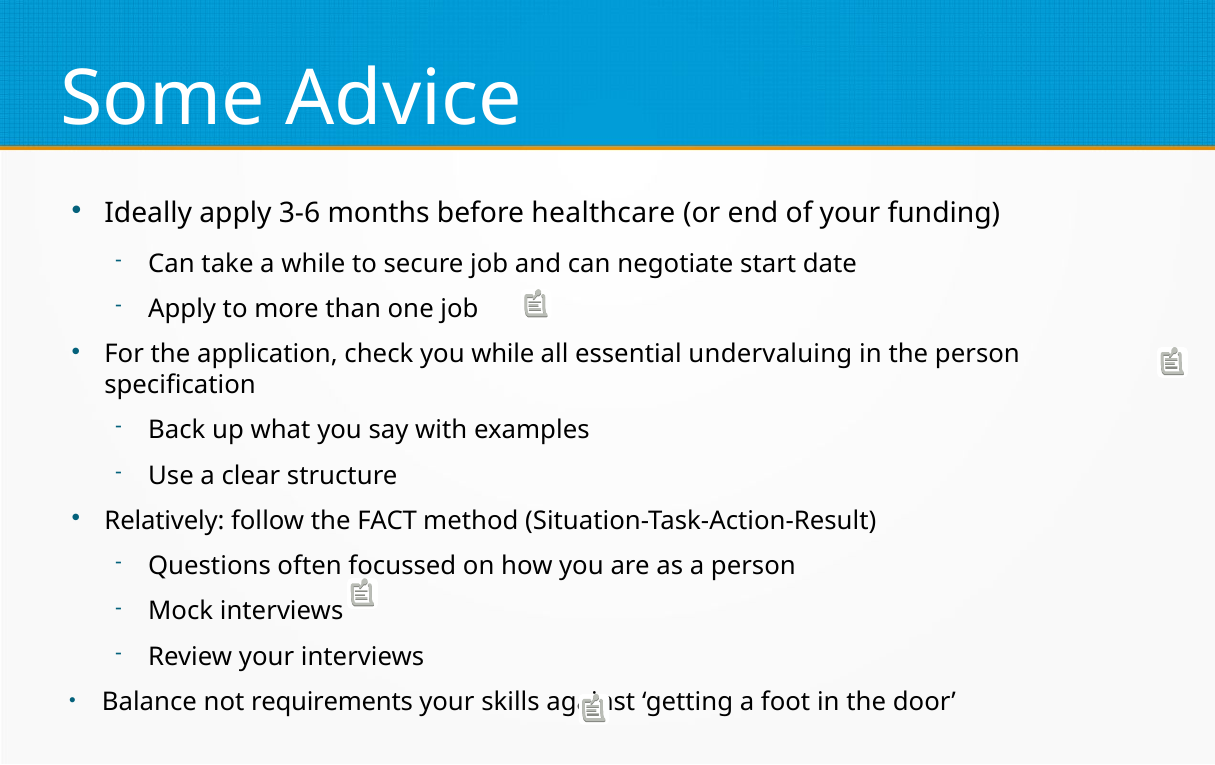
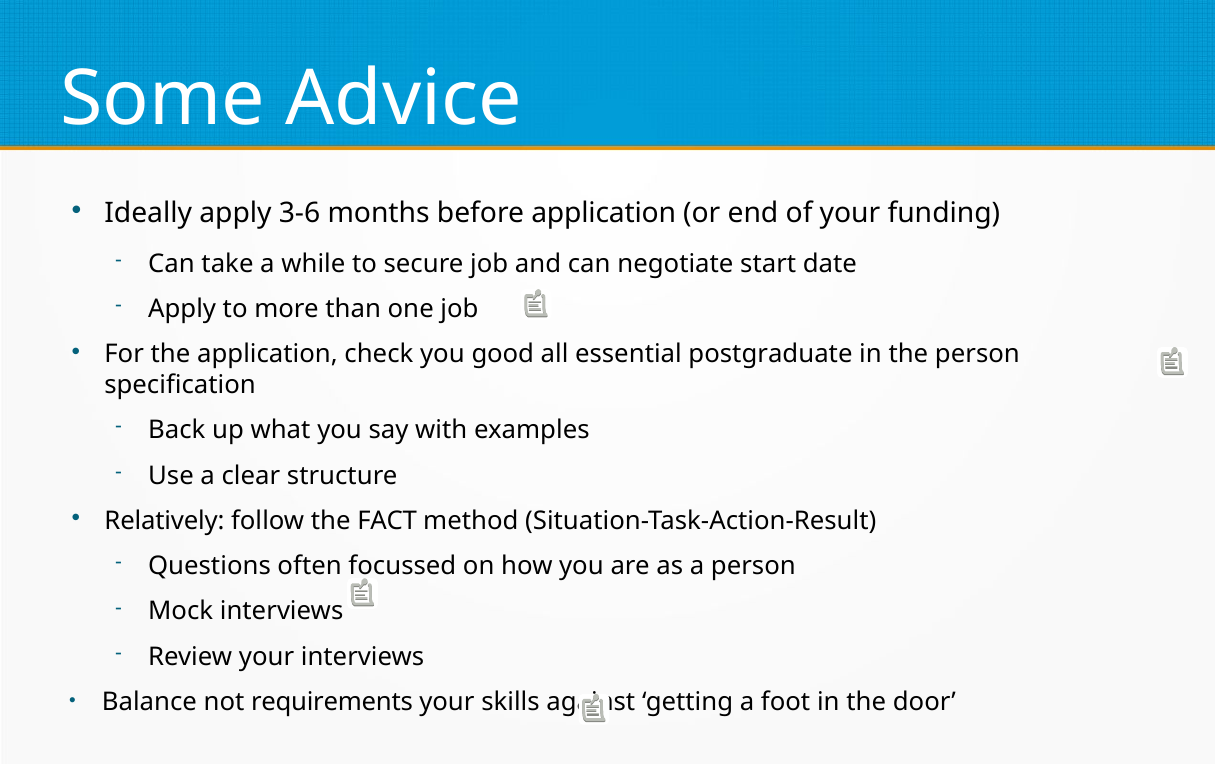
before healthcare: healthcare -> application (604, 213)
you while: while -> good (503, 354)
undervaluing: undervaluing -> postgraduate (770, 354)
